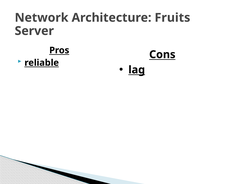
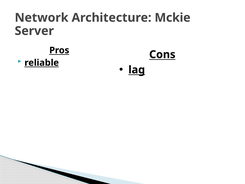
Fruits: Fruits -> Mckie (173, 18)
